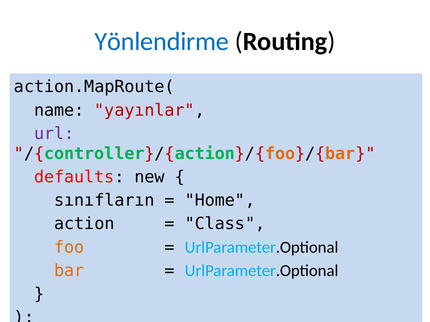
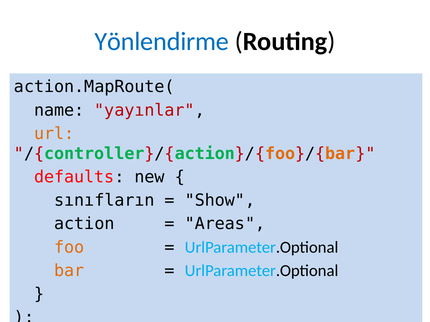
url colour: purple -> orange (54, 134)
Home: Home -> Show (220, 201)
Class: Class -> Areas (225, 224)
